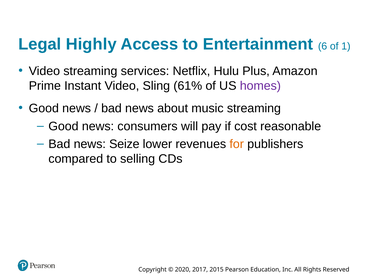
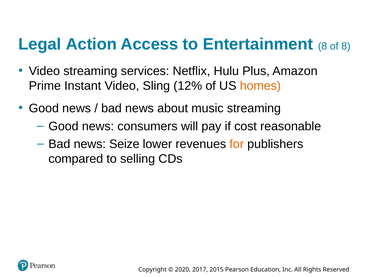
Highly: Highly -> Action (91, 44)
Entertainment 6: 6 -> 8 (323, 46)
of 1: 1 -> 8 (346, 46)
61%: 61% -> 12% (188, 86)
homes colour: purple -> orange (260, 86)
